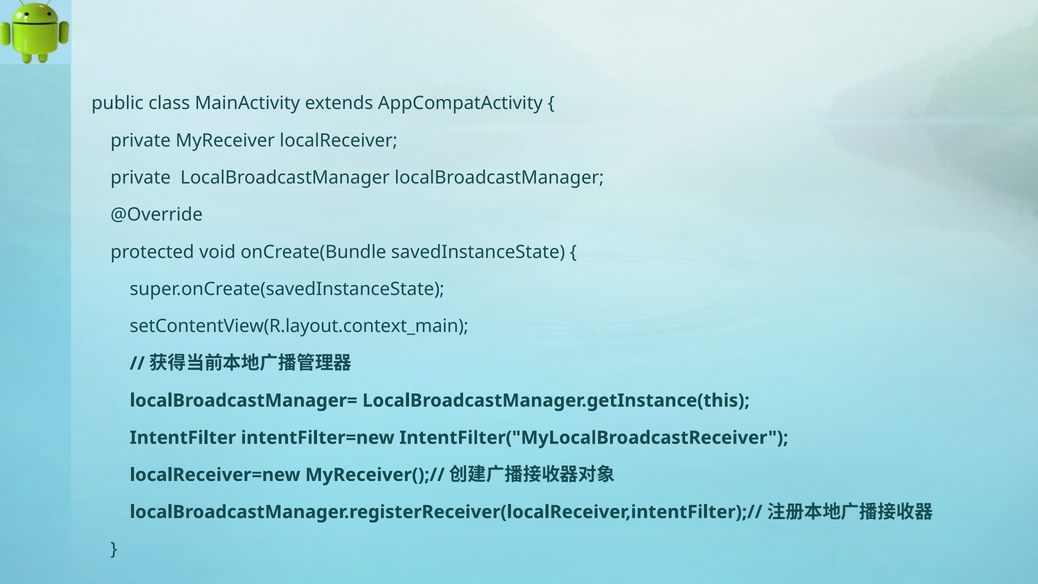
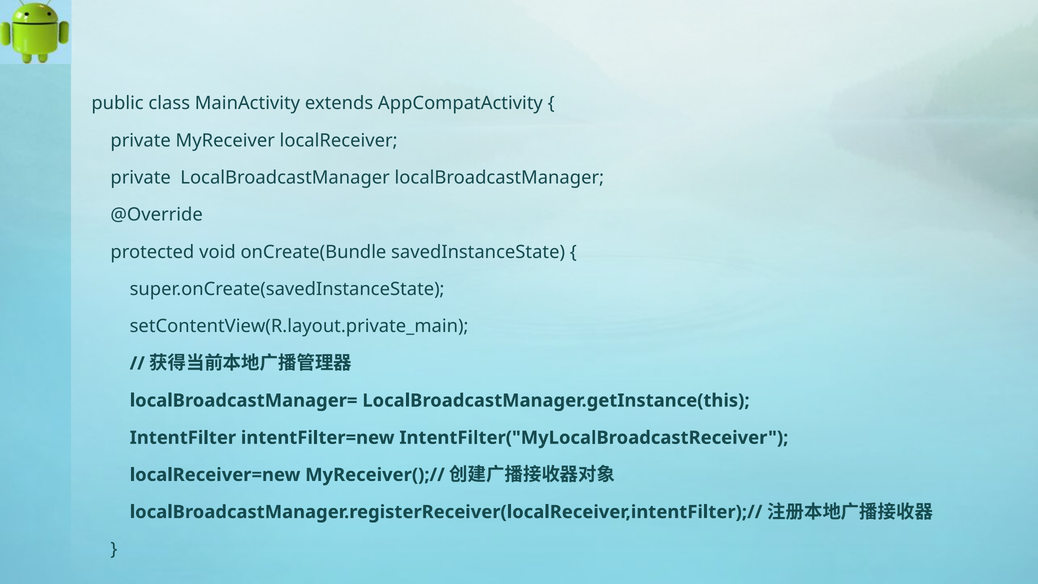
setContentView(R.layout.context_main: setContentView(R.layout.context_main -> setContentView(R.layout.private_main (299, 326)
